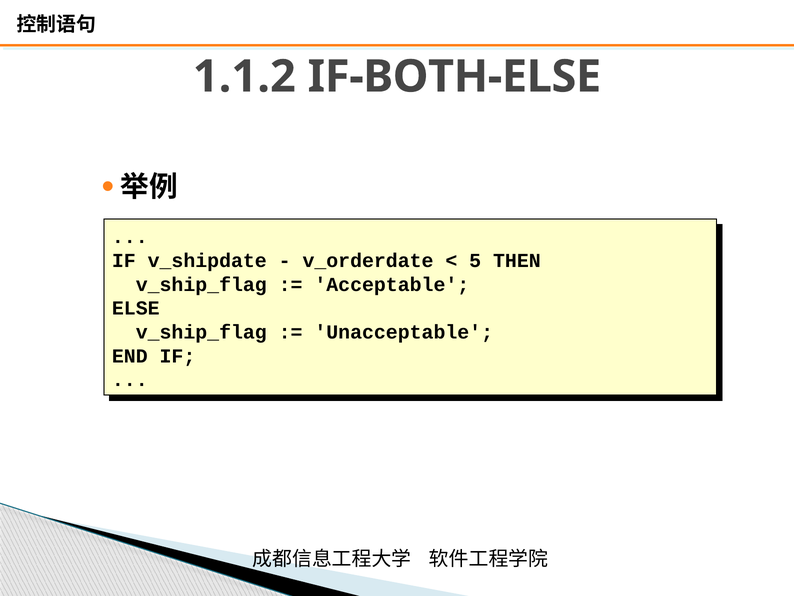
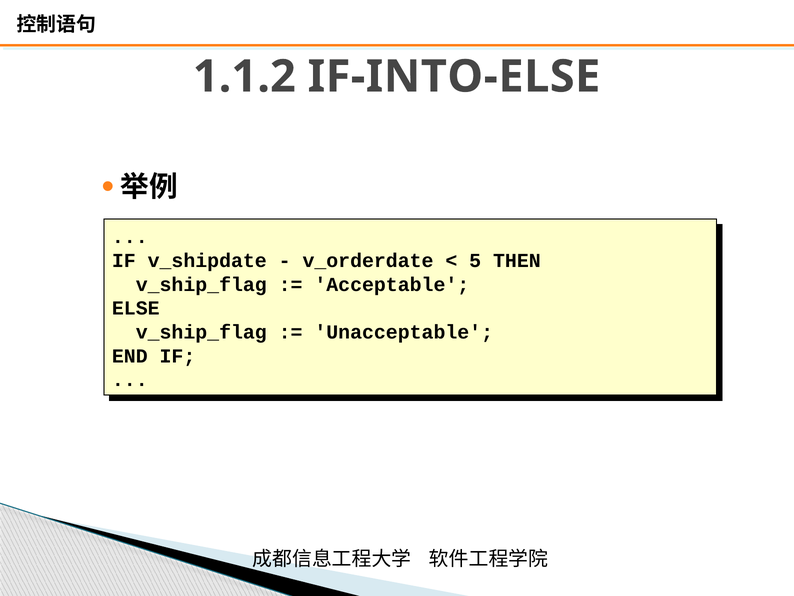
IF-BOTH-ELSE: IF-BOTH-ELSE -> IF-INTO-ELSE (454, 77)
